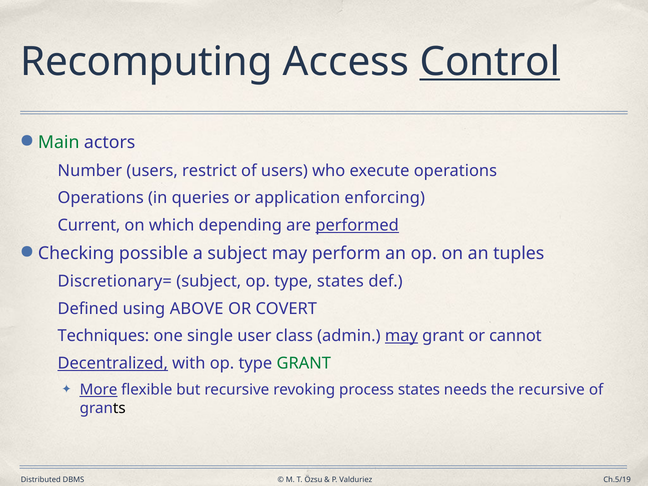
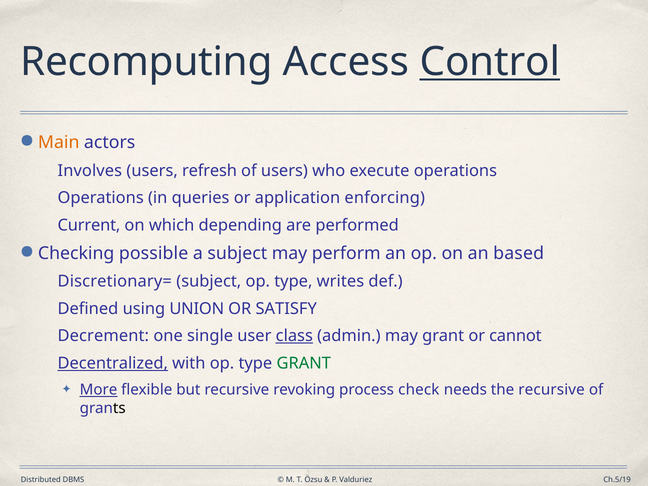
Main colour: green -> orange (59, 143)
Number: Number -> Involves (90, 171)
restrict: restrict -> refresh (210, 171)
performed underline: present -> none (357, 225)
tuples: tuples -> based (519, 253)
type states: states -> writes (340, 281)
ABOVE: ABOVE -> UNION (197, 309)
COVERT: COVERT -> SATISFY (286, 309)
Techniques: Techniques -> Decrement (103, 336)
class underline: none -> present (294, 336)
may underline: present -> none (401, 336)
process states: states -> check (419, 390)
